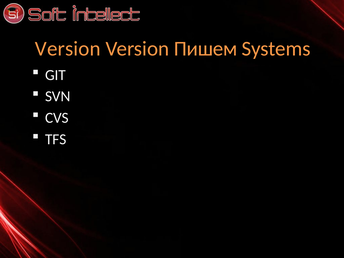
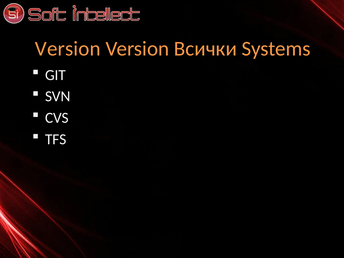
Пишем: Пишем -> Всички (205, 49)
